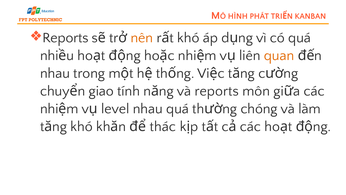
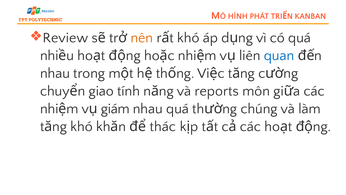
Reports: Reports -> Review (65, 38)
quan colour: orange -> blue (279, 55)
level: level -> giám (115, 108)
chóng: chóng -> chúng (259, 108)
